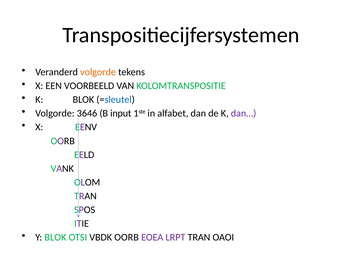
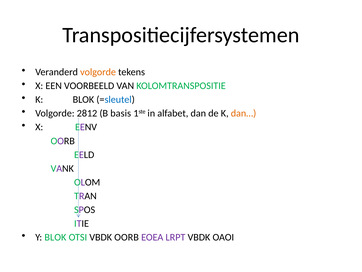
3646: 3646 -> 2812 (87, 113)
input: input -> basis (121, 113)
dan… colour: purple -> orange (244, 113)
LRPT TRAN: TRAN -> VBDK (199, 237)
